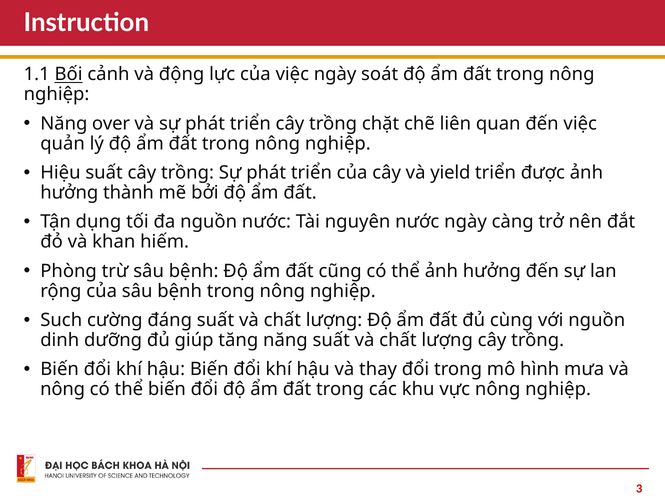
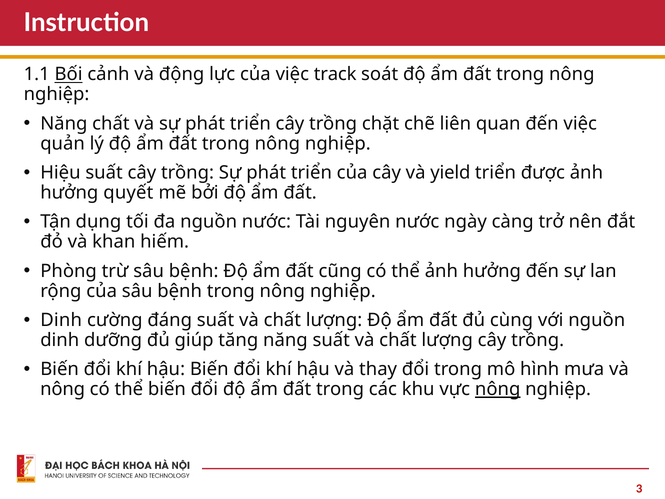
việc ngày: ngày -> track (335, 74)
Năng over: over -> chất (111, 123)
thành: thành -> quyết (128, 193)
Such: Such -> Dinh (61, 320)
nông underline: none -> present (498, 389)
